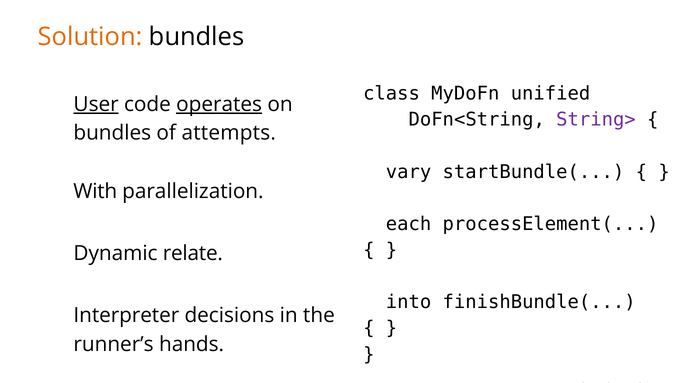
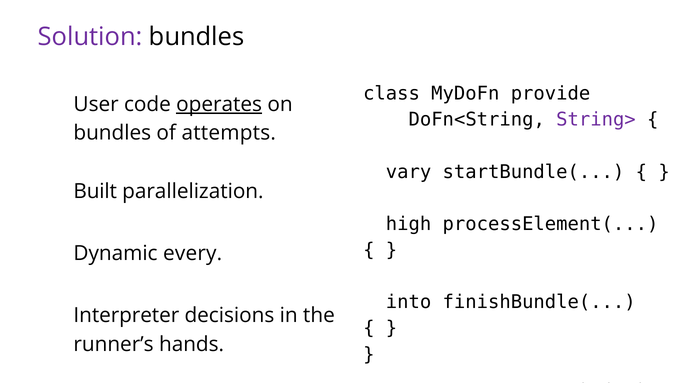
Solution colour: orange -> purple (90, 37)
unified: unified -> provide (551, 94)
User underline: present -> none (96, 104)
With: With -> Built (95, 191)
each: each -> high (409, 224)
relate: relate -> every (193, 253)
